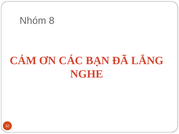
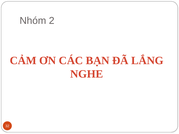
8: 8 -> 2 (52, 21)
